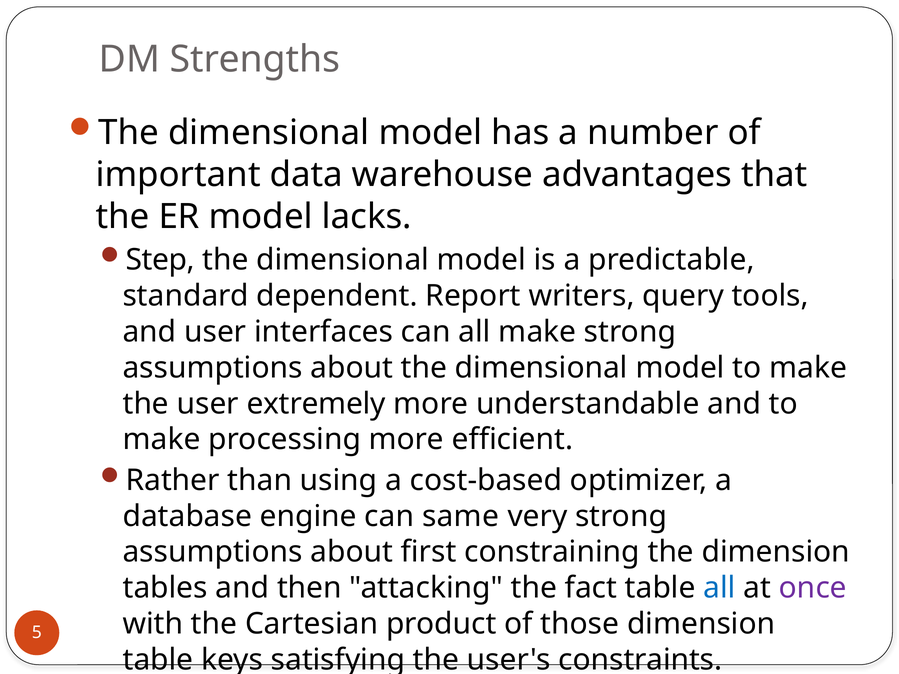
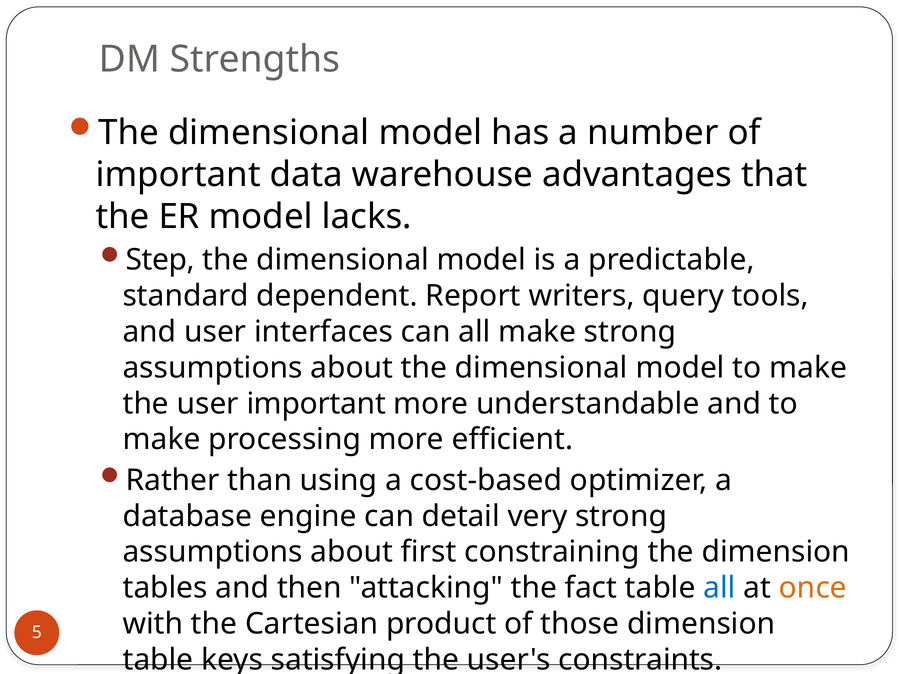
user extremely: extremely -> important (316, 404)
same: same -> detail (461, 516)
once colour: purple -> orange (813, 588)
